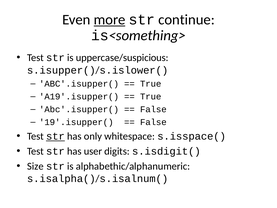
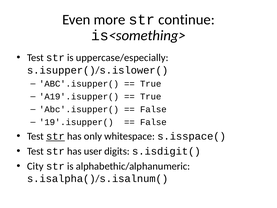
more underline: present -> none (110, 20)
uppercase/suspicious: uppercase/suspicious -> uppercase/especially (122, 58)
Size: Size -> City (35, 166)
